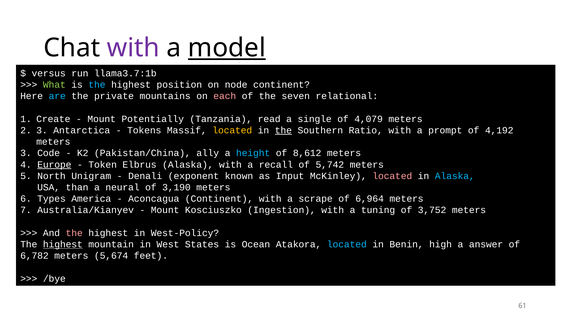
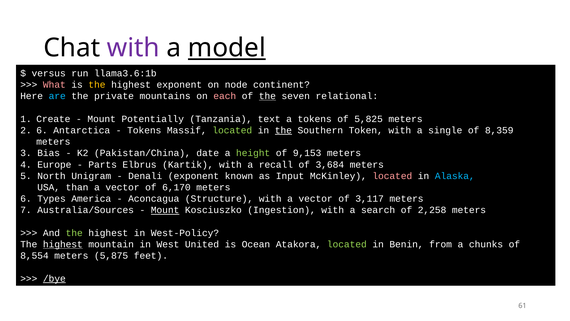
llama3.7:1b: llama3.7:1b -> llama3.6:1b (125, 73)
What colour: light green -> pink (54, 85)
the colour: light blue -> yellow (97, 85)
highest position: position -> exponent (179, 85)
the underline: none -> present (267, 96)
read: read -> text (269, 119)
a single: single -> tokens (315, 119)
4,079: 4,079 -> 5,825 (369, 119)
2 3: 3 -> 6 (42, 130)
located colour: yellow -> light green (232, 130)
Ratio: Ratio -> Token (366, 130)
prompt: prompt -> single (445, 130)
4,192: 4,192 -> 8,359 (499, 130)
Code: Code -> Bias (49, 153)
ally: ally -> date (208, 153)
height colour: light blue -> light green (253, 153)
8,612: 8,612 -> 9,153 (307, 153)
Europe underline: present -> none (54, 164)
Token: Token -> Parts (103, 164)
Elbrus Alaska: Alaska -> Kartik (188, 164)
5,742: 5,742 -> 3,684 (330, 164)
neural: neural -> vector (122, 187)
3,190: 3,190 -> 6,170 (176, 187)
Aconcagua Continent: Continent -> Structure (219, 199)
with a scrape: scrape -> vector (316, 199)
6,964: 6,964 -> 3,117 (370, 199)
Australia/Kianyev: Australia/Kianyev -> Australia/Sources (86, 210)
Mount underline: none -> present (165, 210)
tuning: tuning -> search (378, 210)
3,752: 3,752 -> 2,258 (432, 210)
the colour: pink -> light green (74, 233)
States: States -> United (202, 244)
located colour: light blue -> light green (347, 244)
high: high -> from (441, 244)
answer: answer -> chunks (486, 244)
6,782: 6,782 -> 8,554 (34, 256)
5,674: 5,674 -> 5,875 (111, 256)
/bye underline: none -> present (54, 278)
